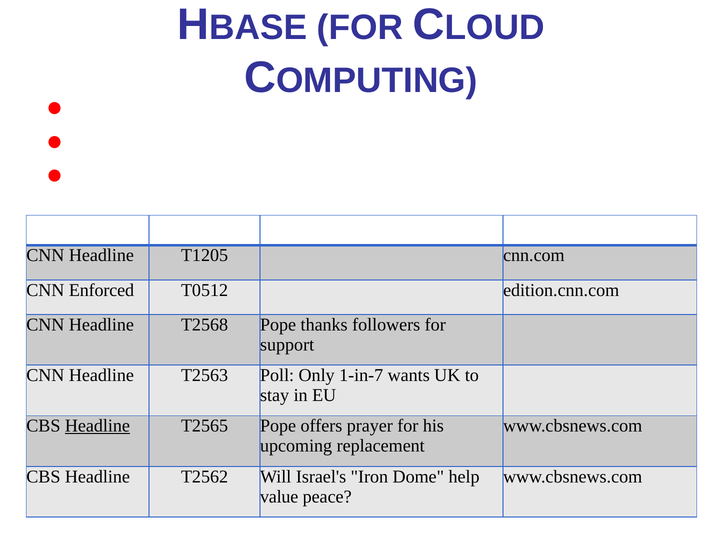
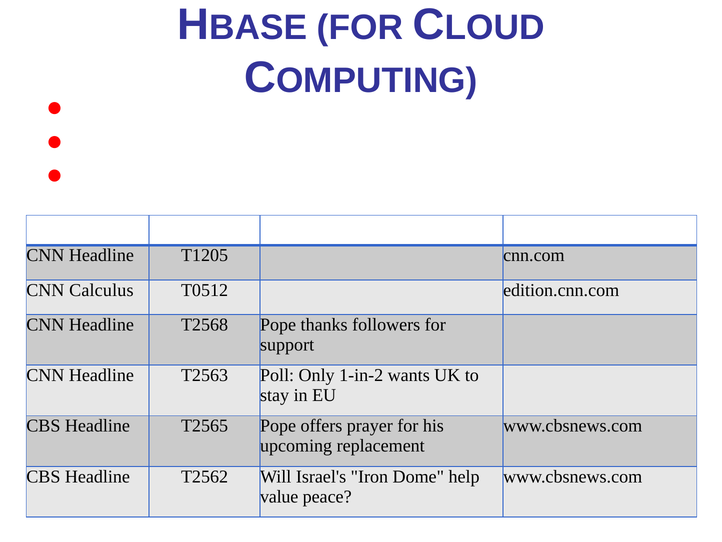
Enforced: Enforced -> Calculus (101, 290)
1-in-7: 1-in-7 -> 1-in-2 (361, 375)
Headline underline: present -> none (97, 425)
